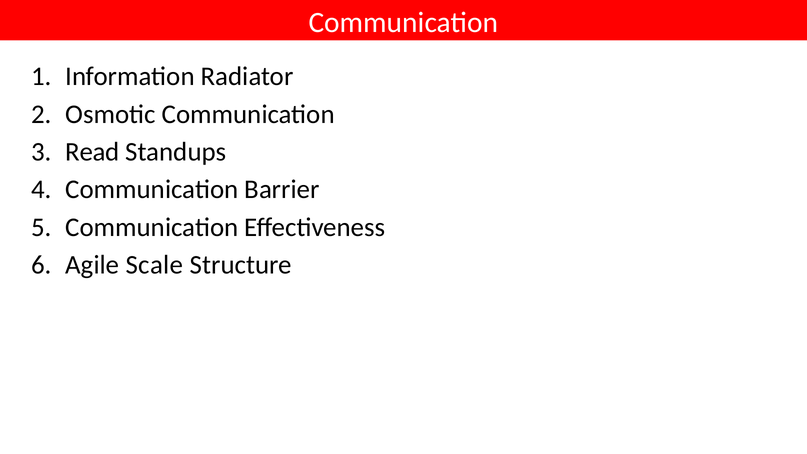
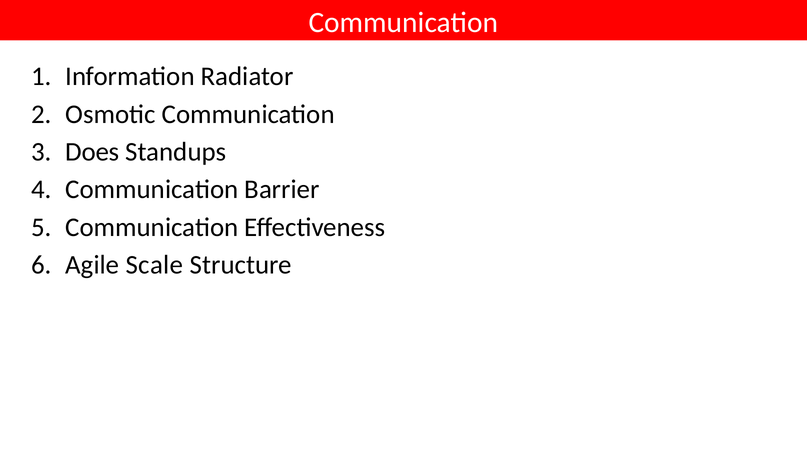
Read: Read -> Does (92, 152)
